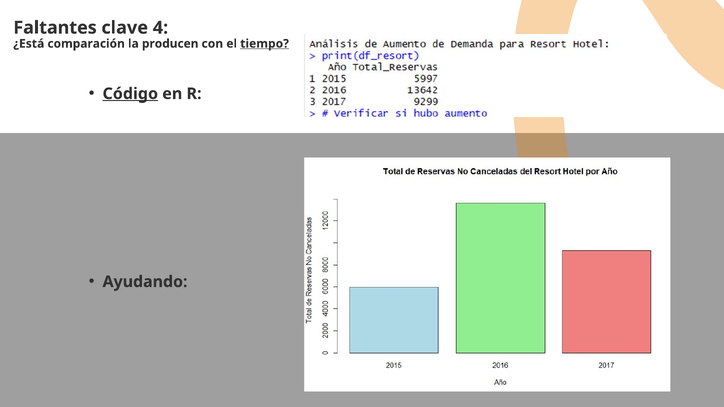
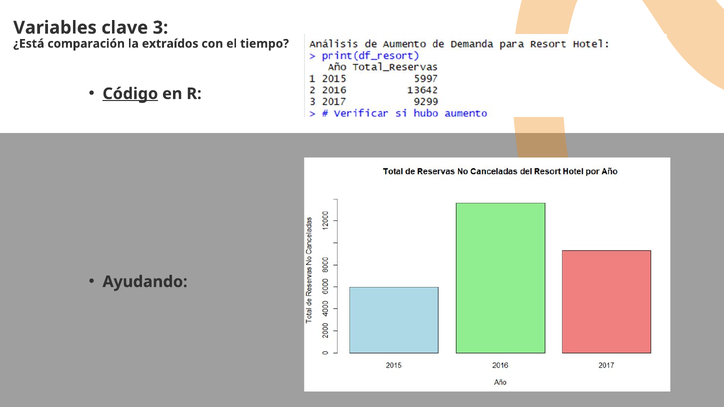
Faltantes: Faltantes -> Variables (55, 28)
4: 4 -> 3 (160, 28)
producen: producen -> extraídos (170, 44)
tiempo underline: present -> none (265, 44)
